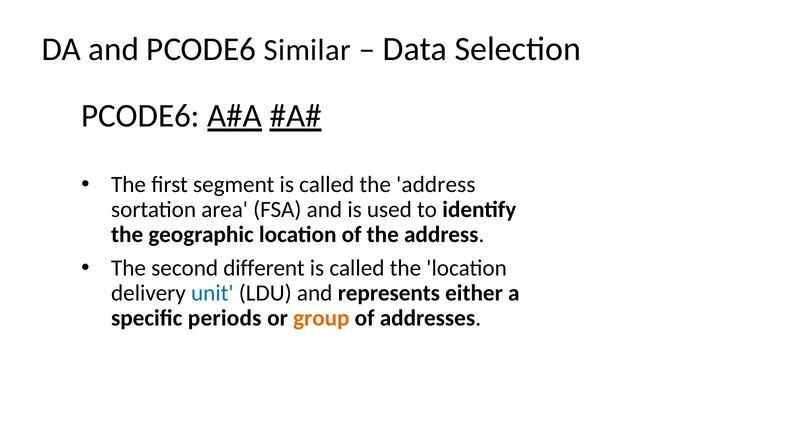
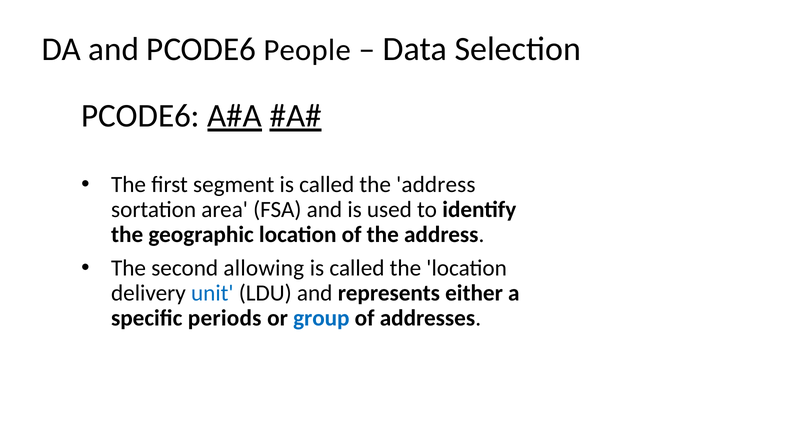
Similar: Similar -> People (307, 50)
different: different -> allowing (264, 268)
group colour: orange -> blue (321, 318)
